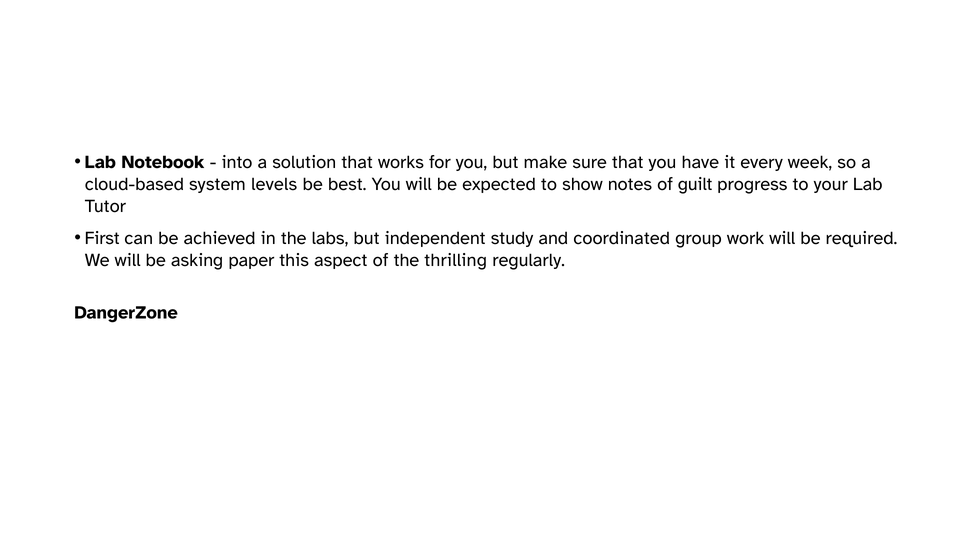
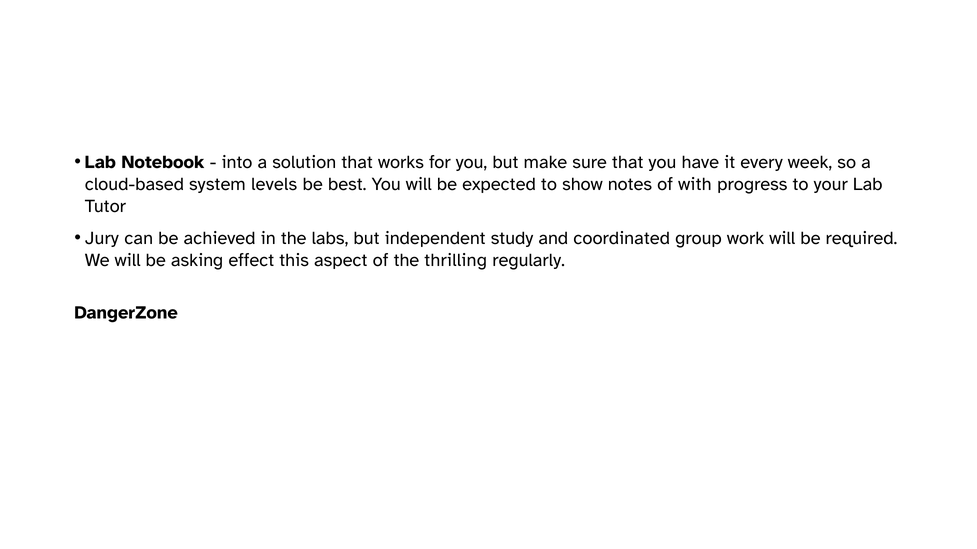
guilt: guilt -> with (695, 184)
First: First -> Jury (102, 238)
paper: paper -> effect (251, 260)
